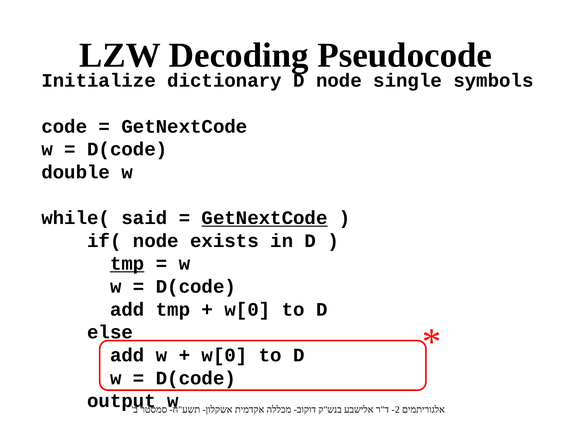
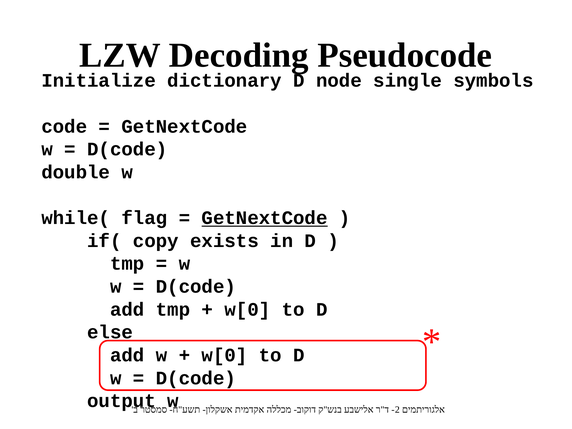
said: said -> flag (144, 218)
if( node: node -> copy (156, 241)
tmp underline: present -> none (127, 264)
